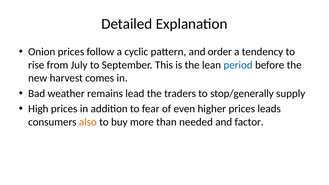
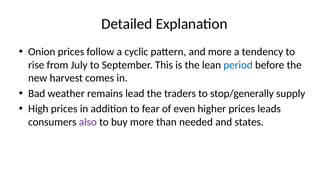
and order: order -> more (220, 52)
also colour: orange -> purple (88, 122)
factor: factor -> states (249, 122)
